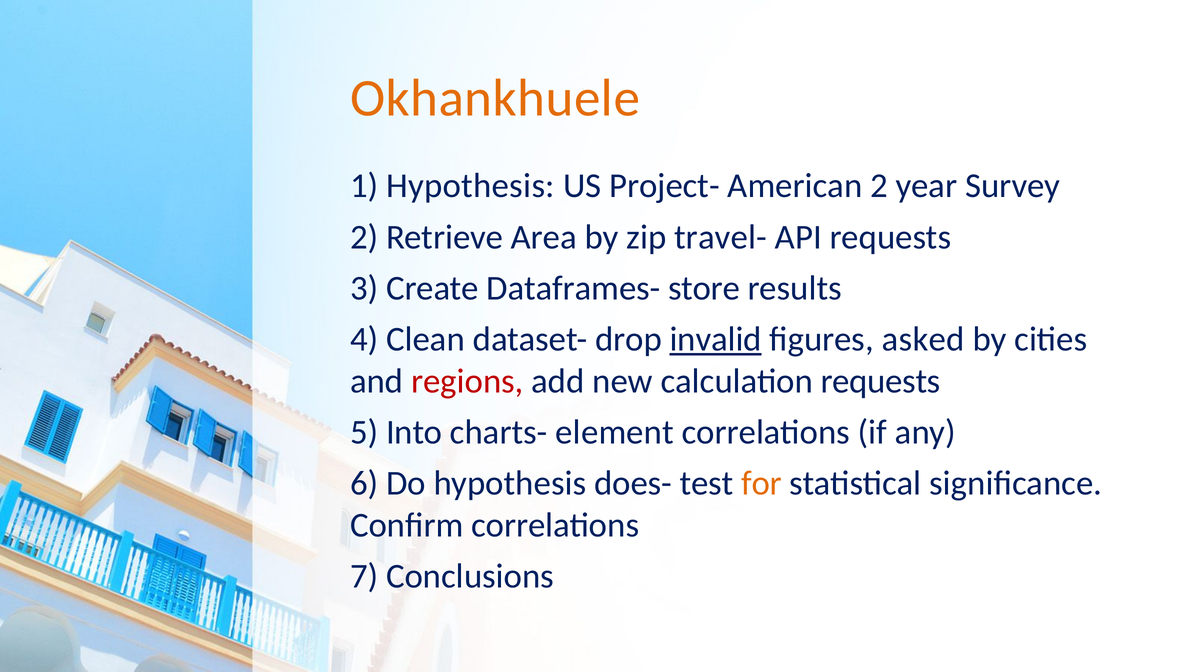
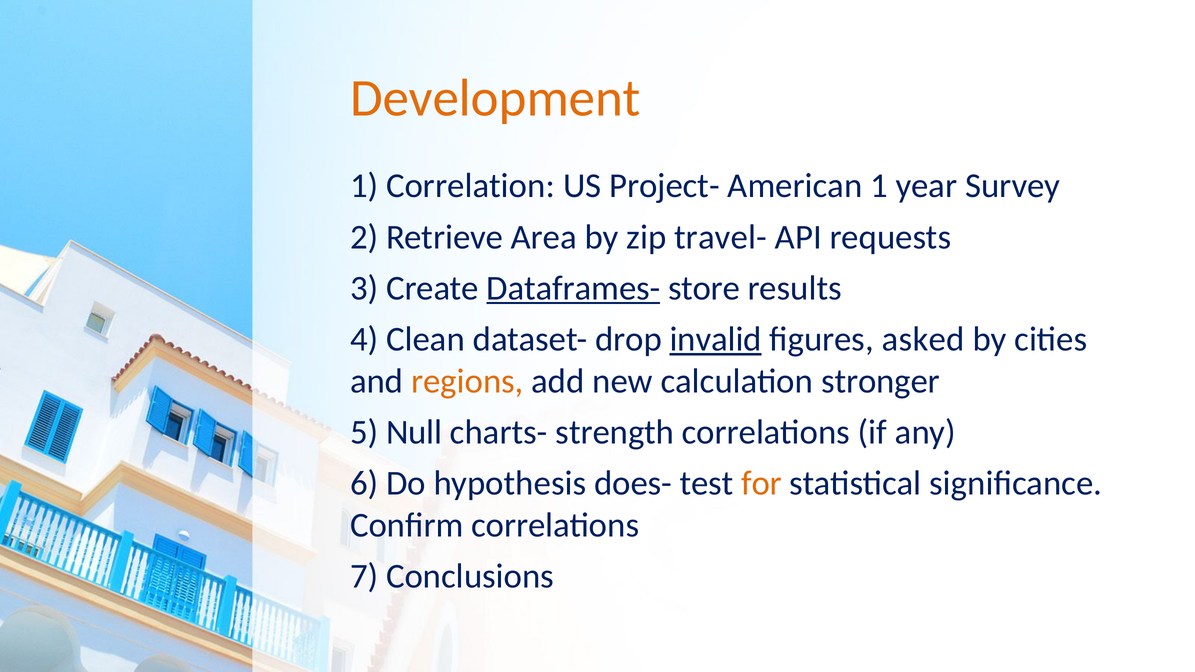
Okhankhuele: Okhankhuele -> Development (495, 98)
1 Hypothesis: Hypothesis -> Correlation (471, 186)
American 2: 2 -> 1 (879, 186)
Dataframes- underline: none -> present (573, 288)
regions colour: red -> orange (467, 381)
calculation requests: requests -> stronger (881, 381)
Into: Into -> Null (414, 432)
element: element -> strength (615, 432)
